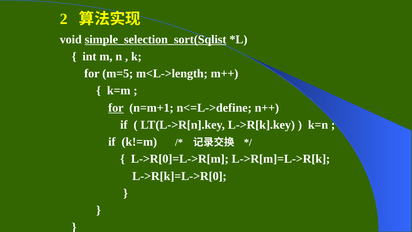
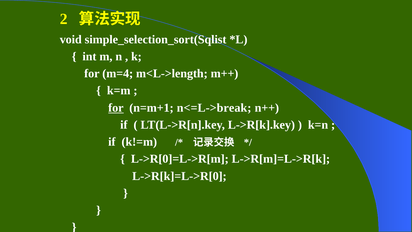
simple_selection_sort(Sqlist underline: present -> none (156, 39)
m=5: m=5 -> m=4 (118, 73)
n<=L->define: n<=L->define -> n<=L->break (214, 108)
